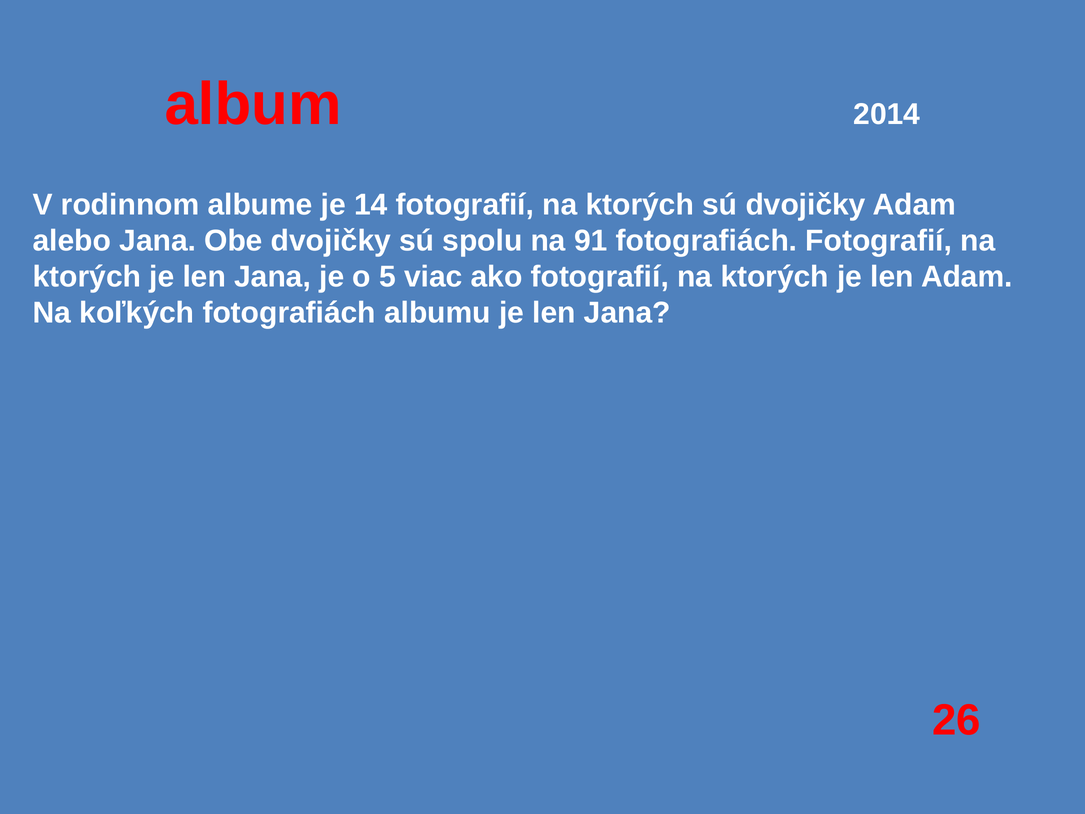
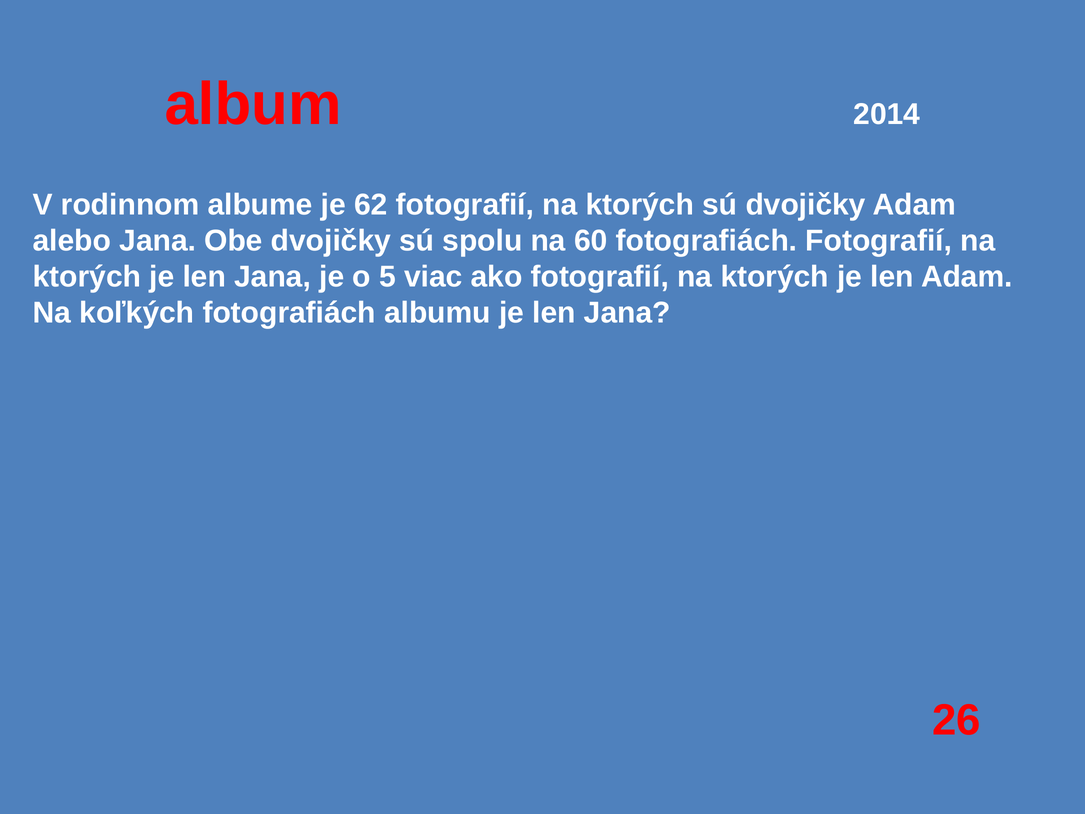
14: 14 -> 62 (371, 205)
91: 91 -> 60 (591, 241)
